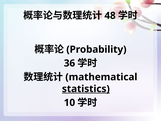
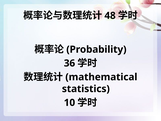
statistics underline: present -> none (86, 89)
